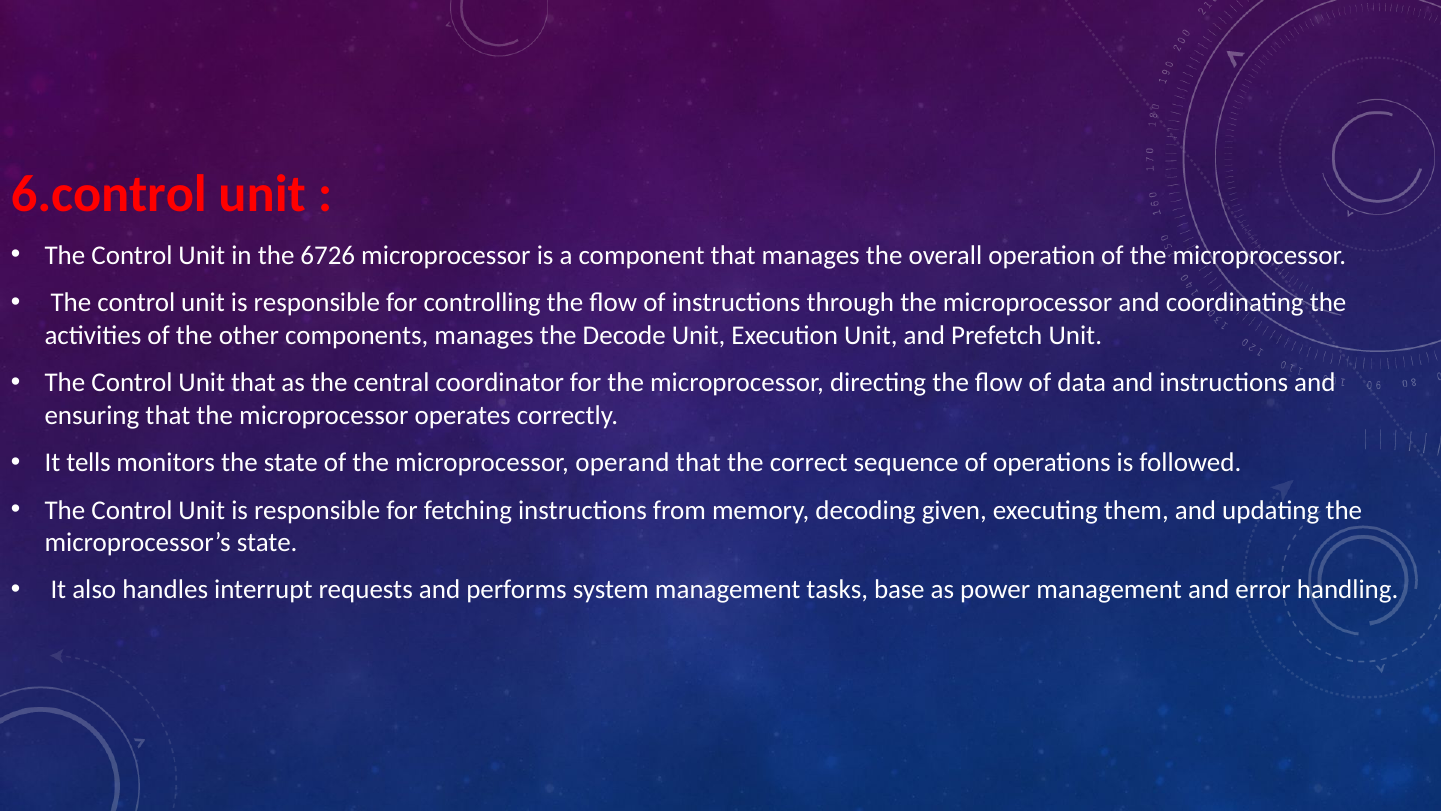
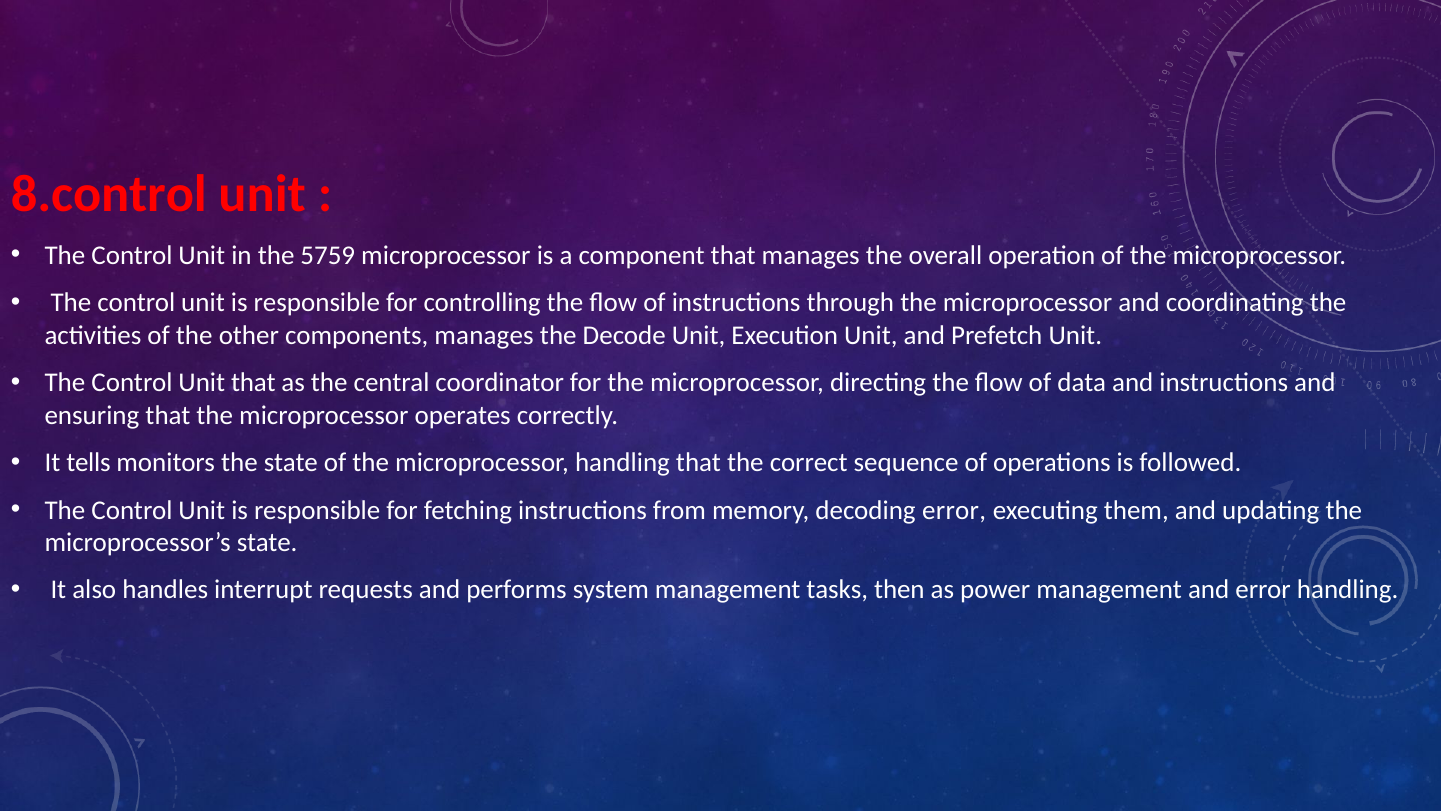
6.control: 6.control -> 8.control (109, 194)
6726: 6726 -> 5759 (328, 255)
microprocessor operand: operand -> handling (622, 462)
decoding given: given -> error (954, 510)
base: base -> then (899, 590)
